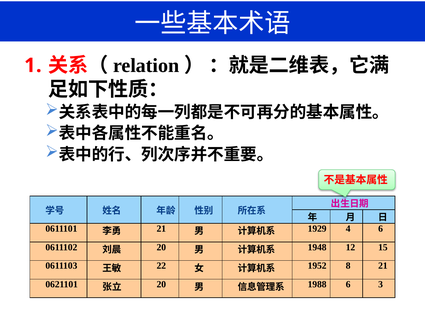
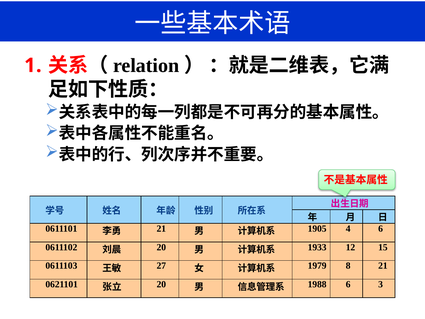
1929: 1929 -> 1905 (317, 228)
1948: 1948 -> 1933 (317, 247)
22: 22 -> 27 (161, 266)
1952: 1952 -> 1979 (317, 266)
